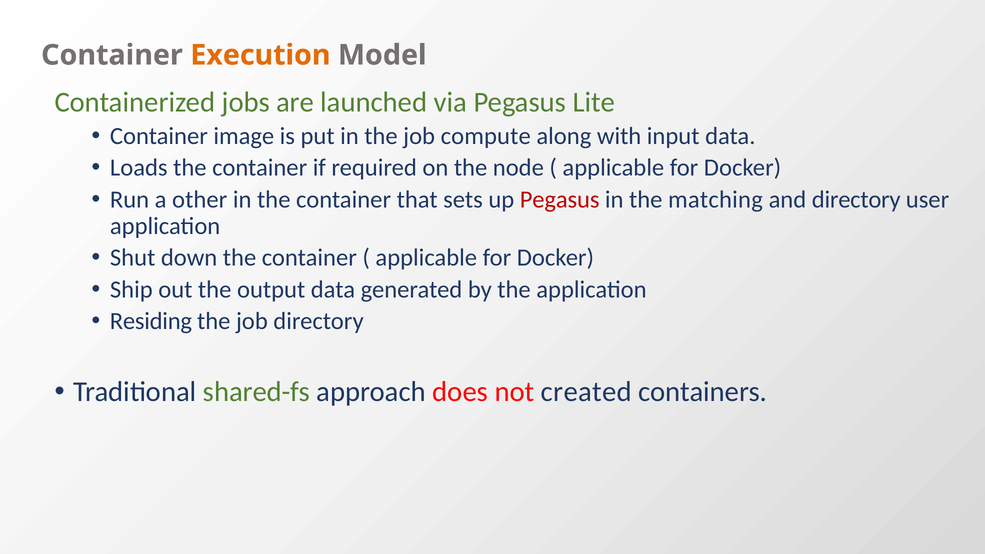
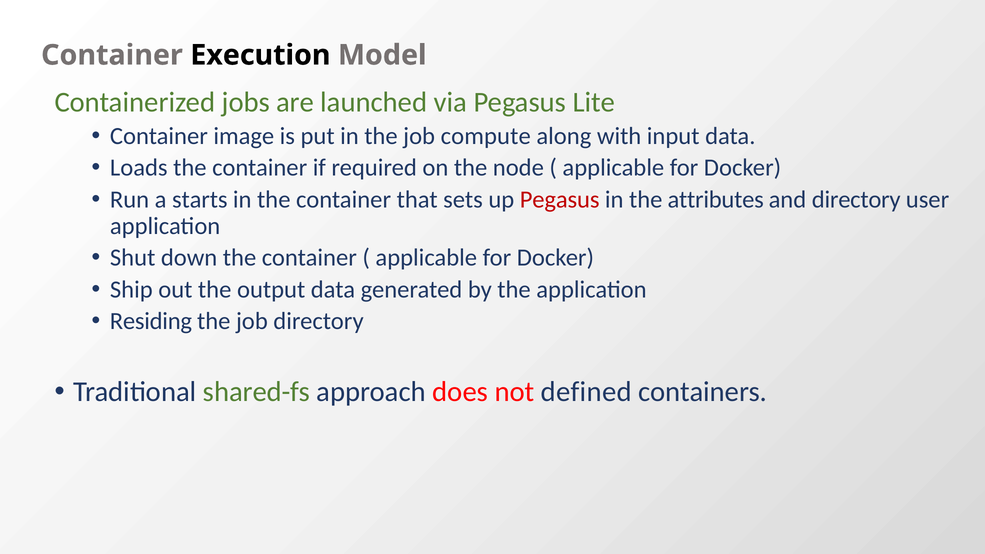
Execution colour: orange -> black (260, 55)
other: other -> starts (200, 200)
matching: matching -> attributes (716, 200)
created: created -> defined (586, 392)
